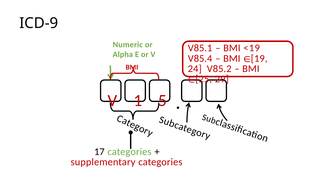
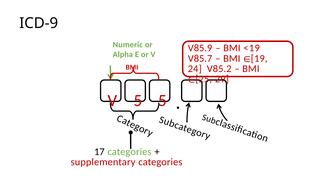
V85.1: V85.1 -> V85.9 (200, 48)
V85.4: V85.4 -> V85.7 (200, 58)
V 1: 1 -> 5 (138, 101)
